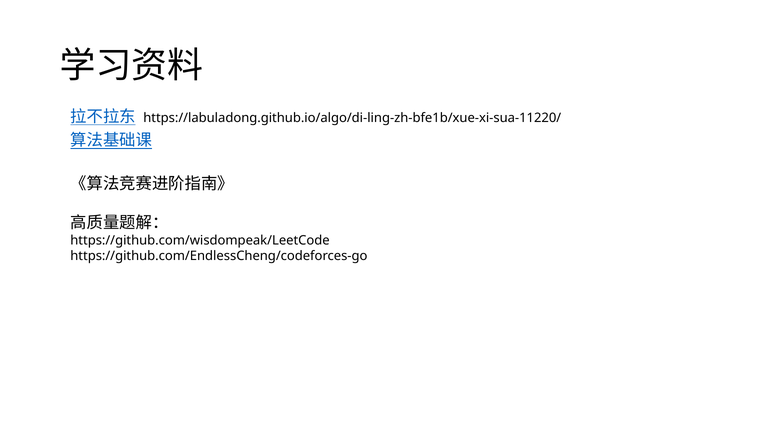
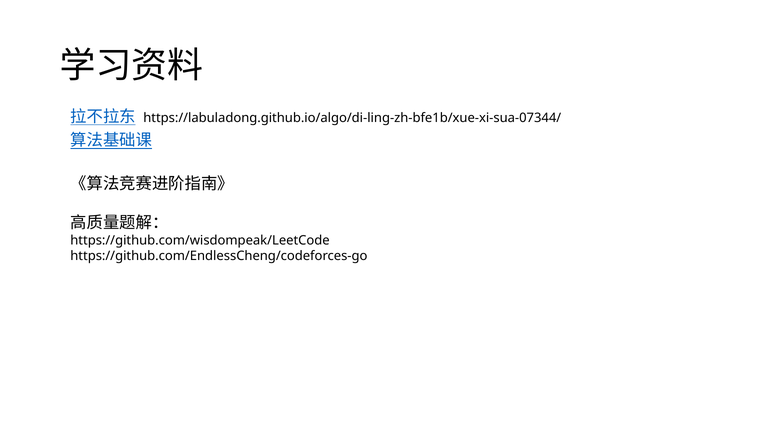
https://labuladong.github.io/algo/di-ling-zh-bfe1b/xue-xi-sua-11220/: https://labuladong.github.io/algo/di-ling-zh-bfe1b/xue-xi-sua-11220/ -> https://labuladong.github.io/algo/di-ling-zh-bfe1b/xue-xi-sua-07344/ (352, 118)
